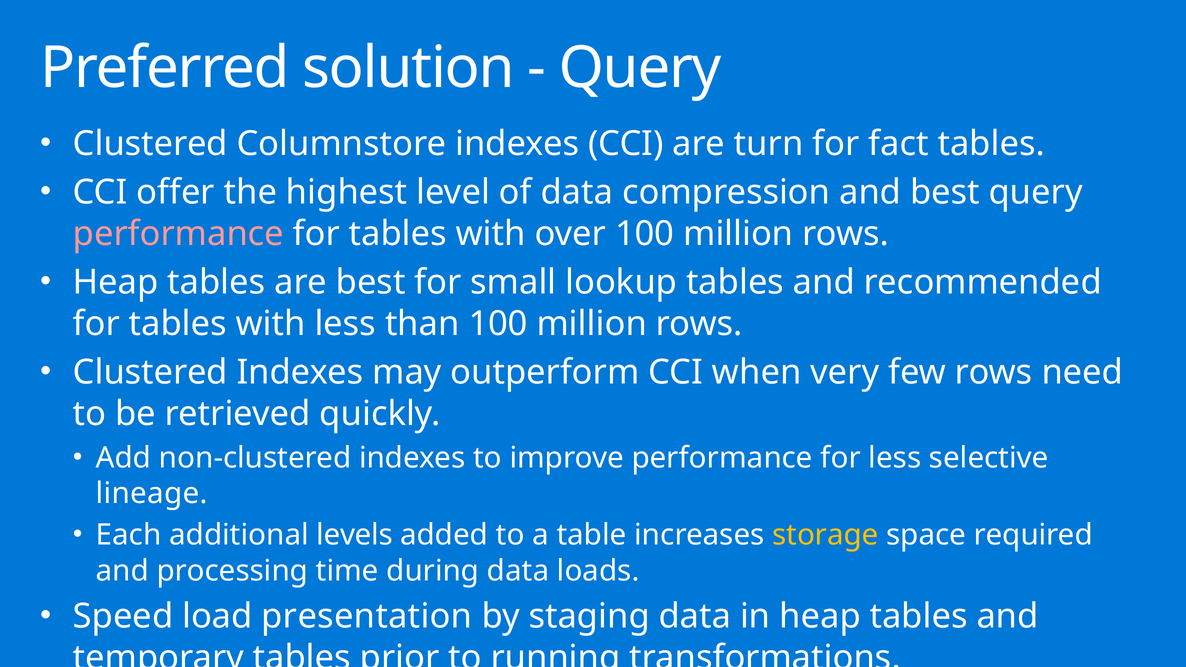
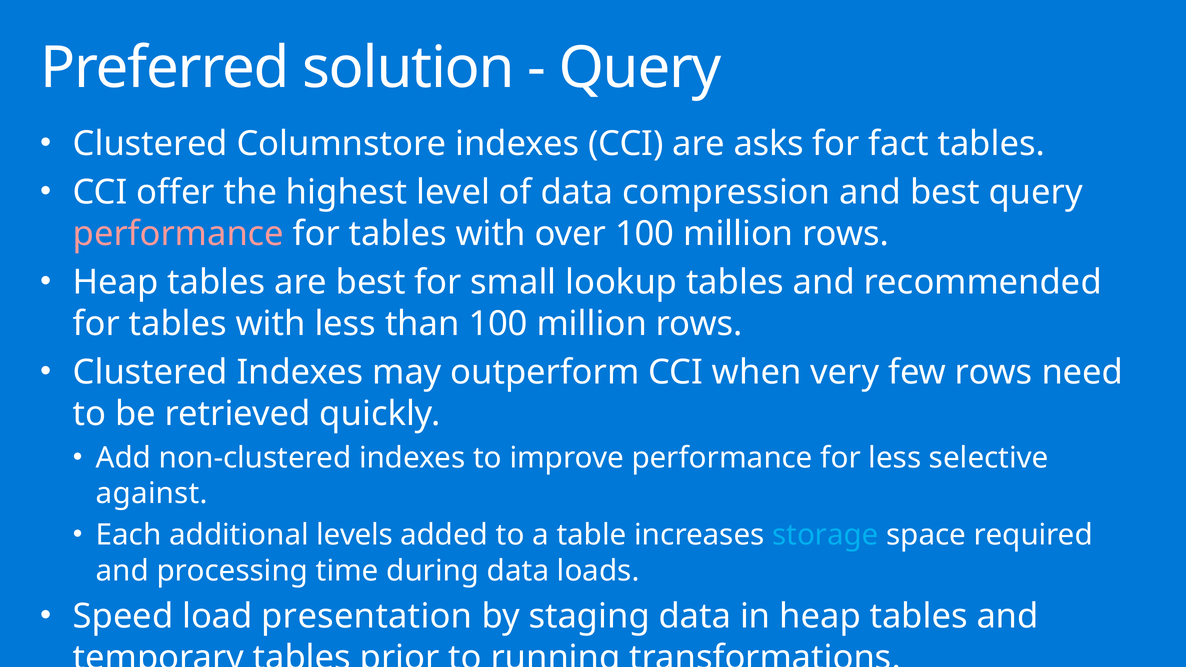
turn: turn -> asks (769, 144)
lineage: lineage -> against (152, 494)
storage colour: yellow -> light blue (825, 535)
